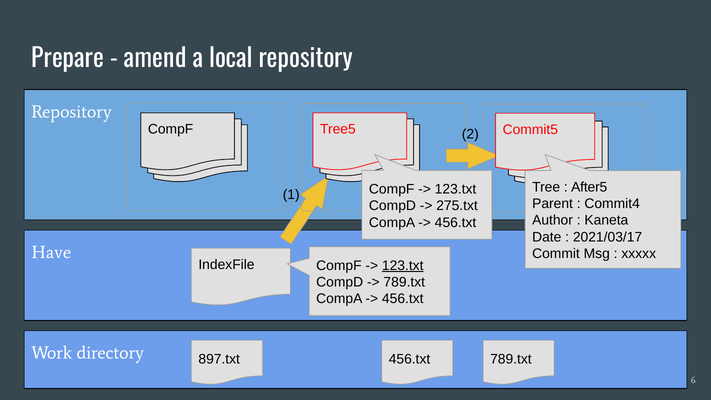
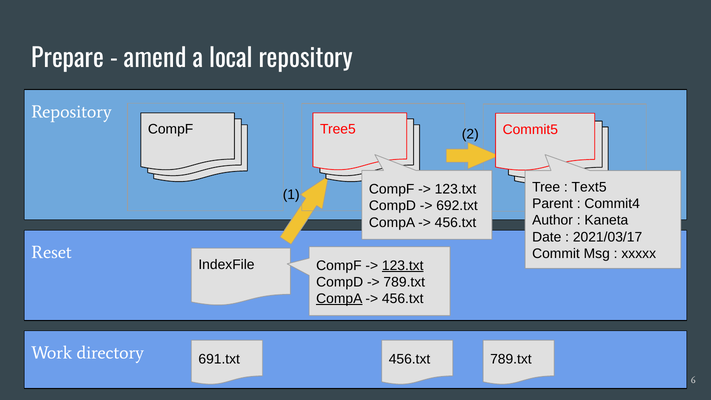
After5: After5 -> Text5 (589, 187)
275.txt: 275.txt -> 692.txt (457, 206)
Have: Have -> Reset (51, 252)
CompA underline: none -> present (339, 299)
897.txt: 897.txt -> 691.txt (219, 359)
